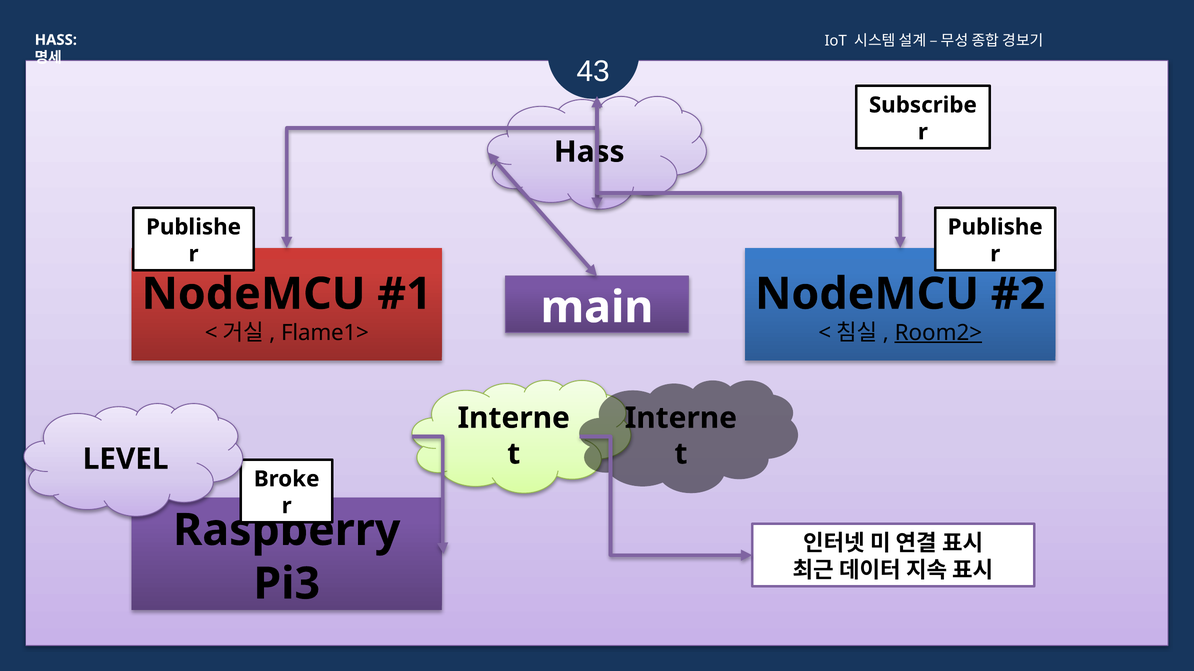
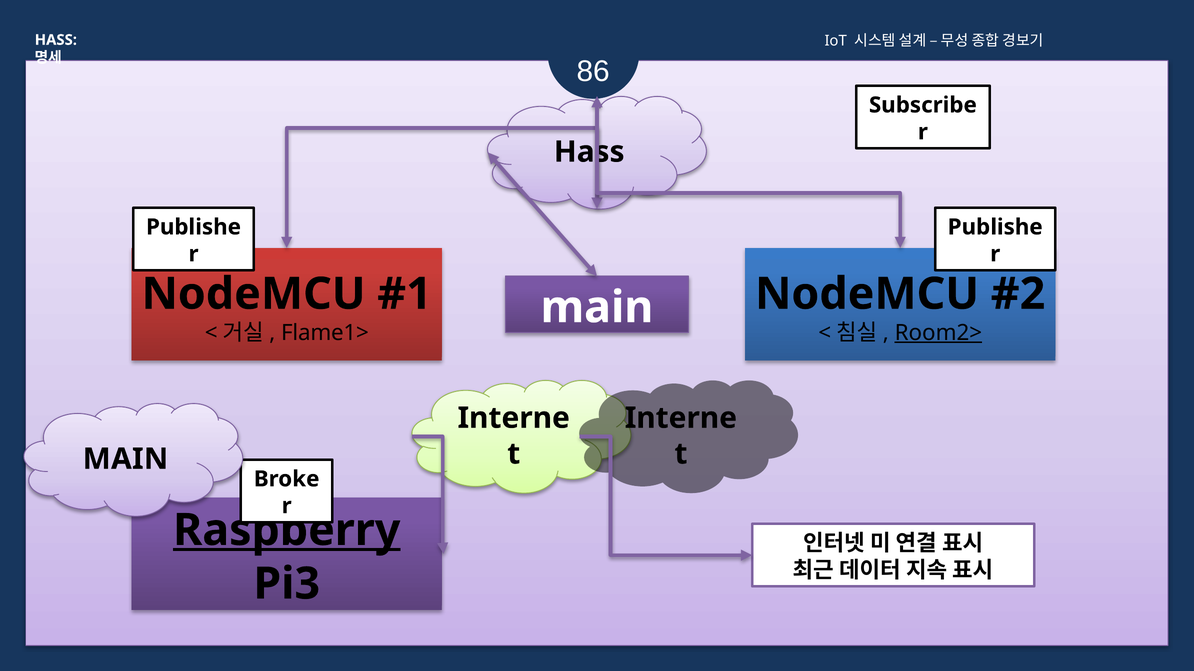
43: 43 -> 86 (593, 71)
LEVEL: LEVEL -> MAIN (125, 459)
Raspberry underline: none -> present (287, 531)
